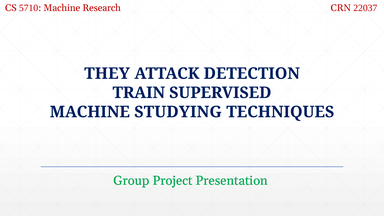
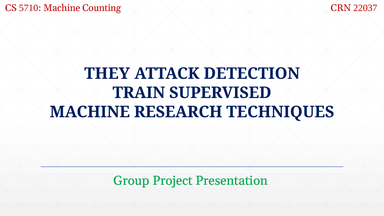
Research: Research -> Counting (102, 8)
STUDYING: STUDYING -> RESEARCH (178, 112)
